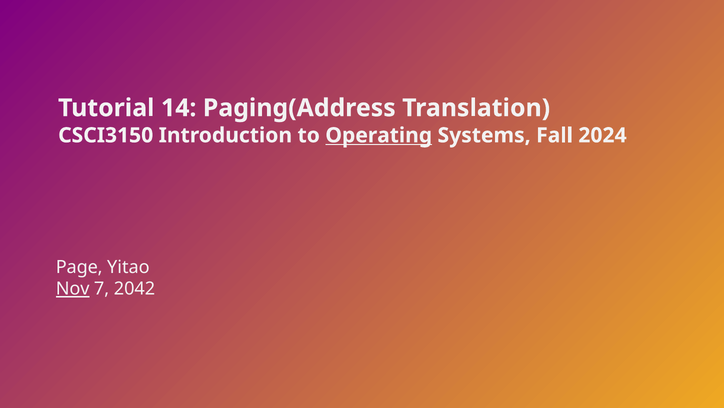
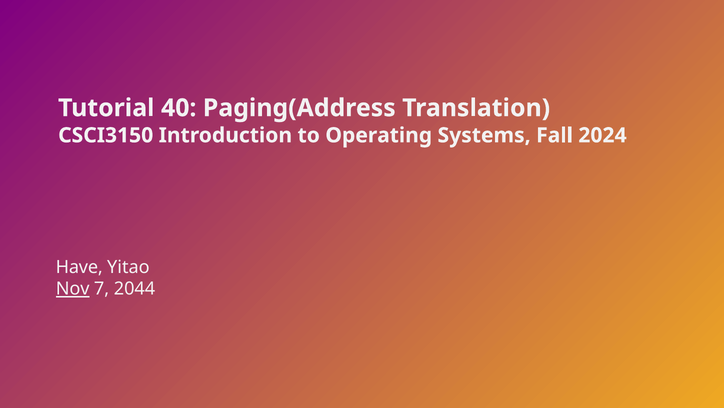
14: 14 -> 40 (179, 108)
Operating underline: present -> none (379, 135)
Page: Page -> Have (79, 267)
2042: 2042 -> 2044 (135, 288)
